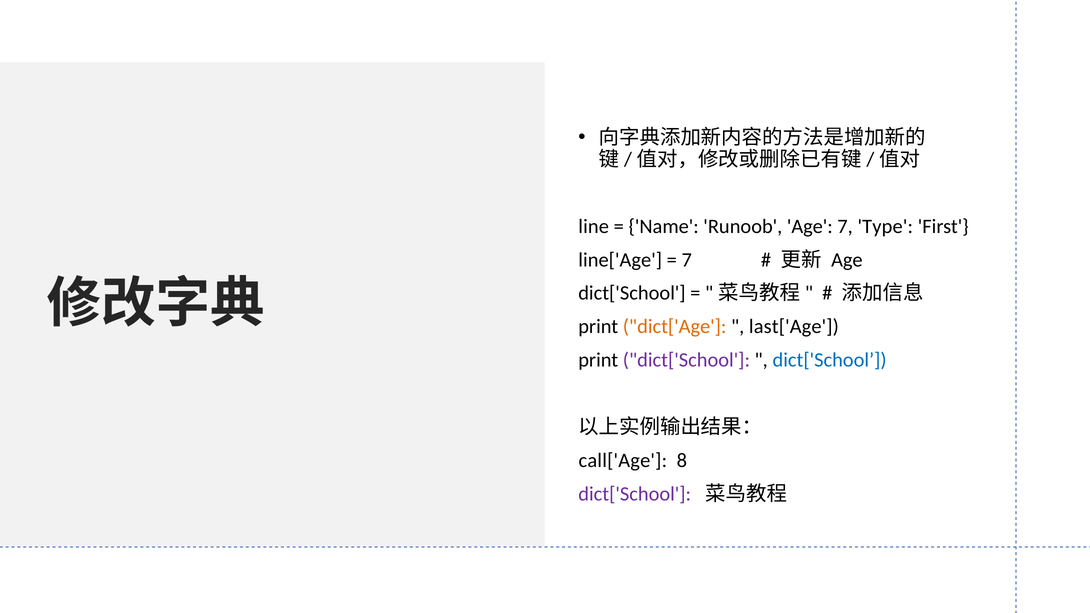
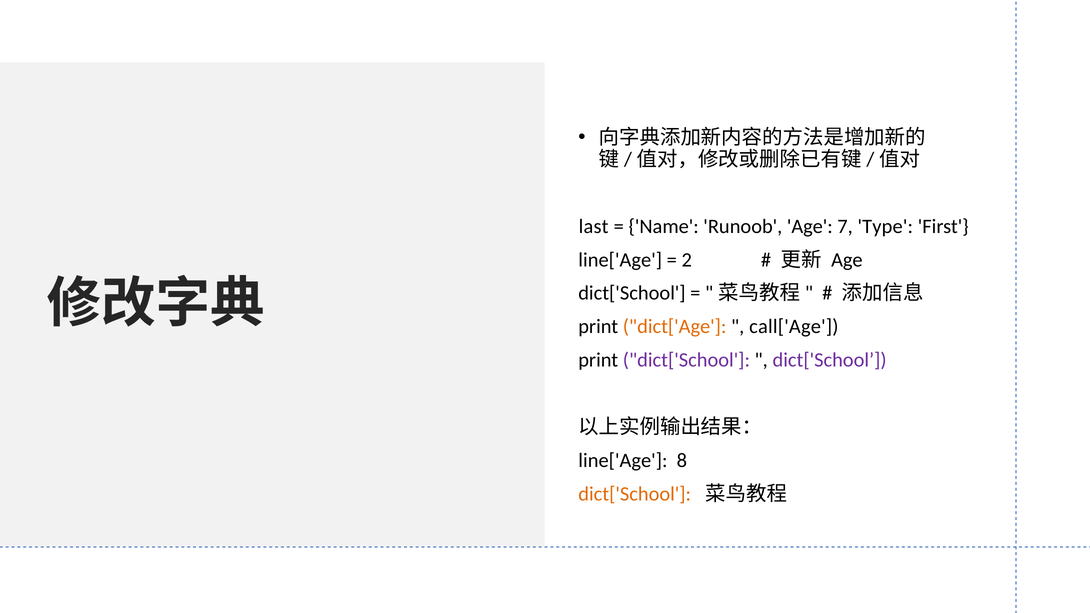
line: line -> last (594, 226)
7: 7 -> 2 (687, 260)
last['Age: last['Age -> call['Age (794, 327)
dict['School colour: blue -> purple (830, 360)
call['Age: call['Age -> line['Age (623, 460)
dict['School colour: purple -> orange (635, 494)
